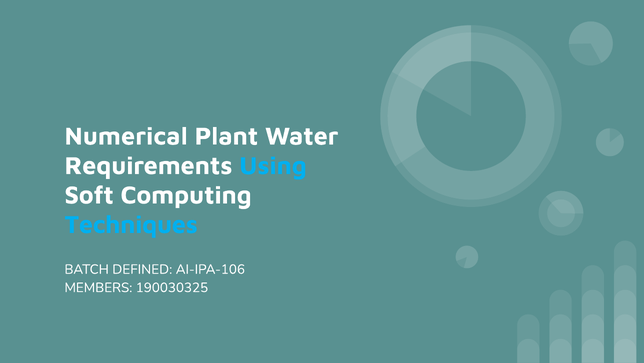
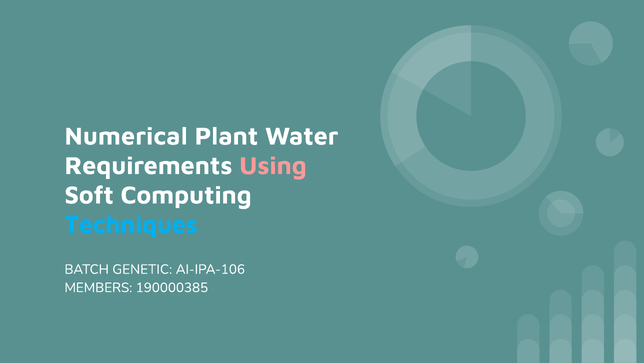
Using colour: light blue -> pink (273, 165)
DEFINED: DEFINED -> GENETIC (142, 269)
190030325: 190030325 -> 190000385 (172, 287)
